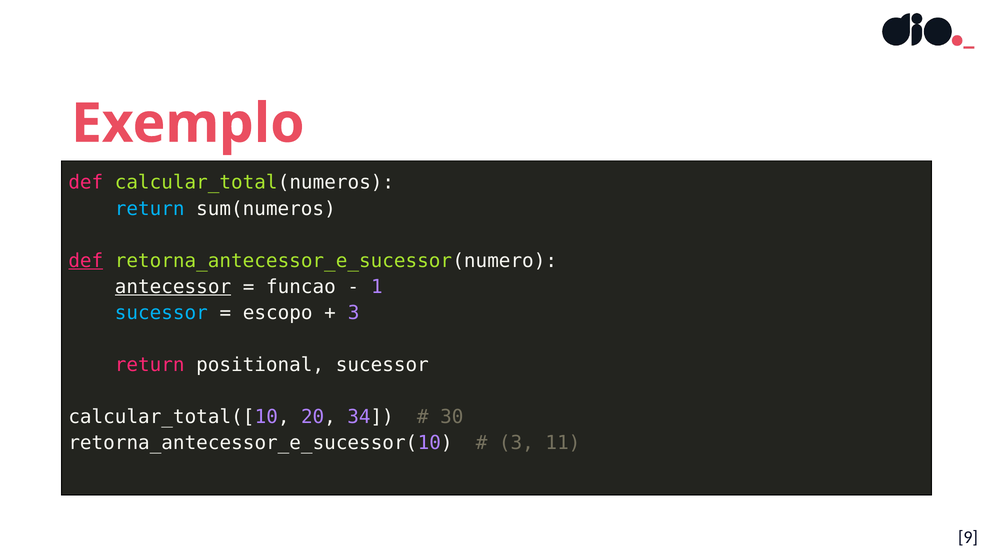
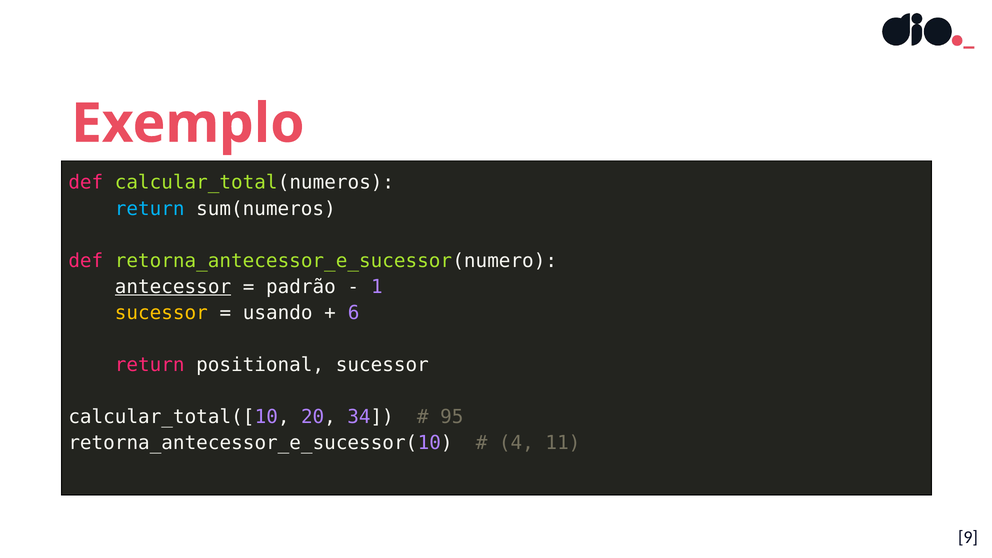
def underline: present -> none (86, 261)
funcao: funcao -> padrão (301, 287)
sucessor colour: light blue -> yellow (161, 313)
escopo: escopo -> usando (278, 313)
3: 3 -> 6 (354, 313)
30: 30 -> 95 (452, 417)
3: 3 -> 4 (516, 443)
